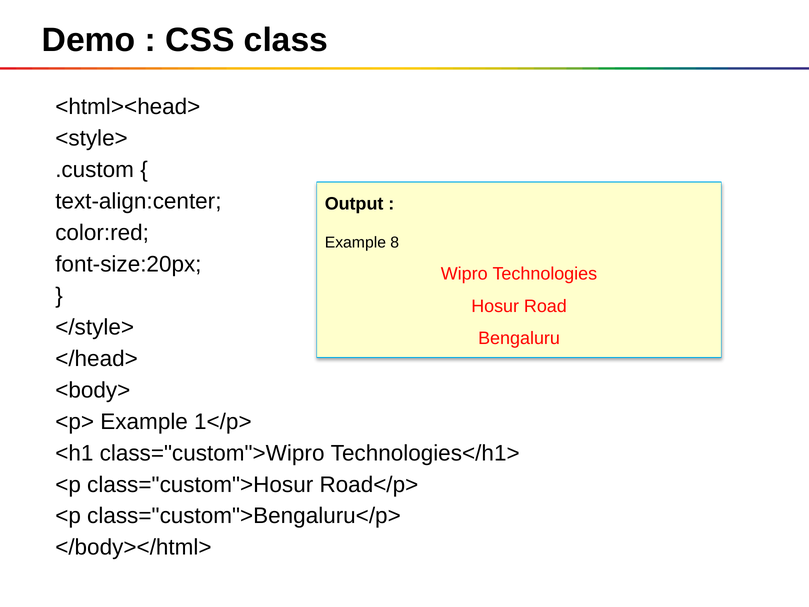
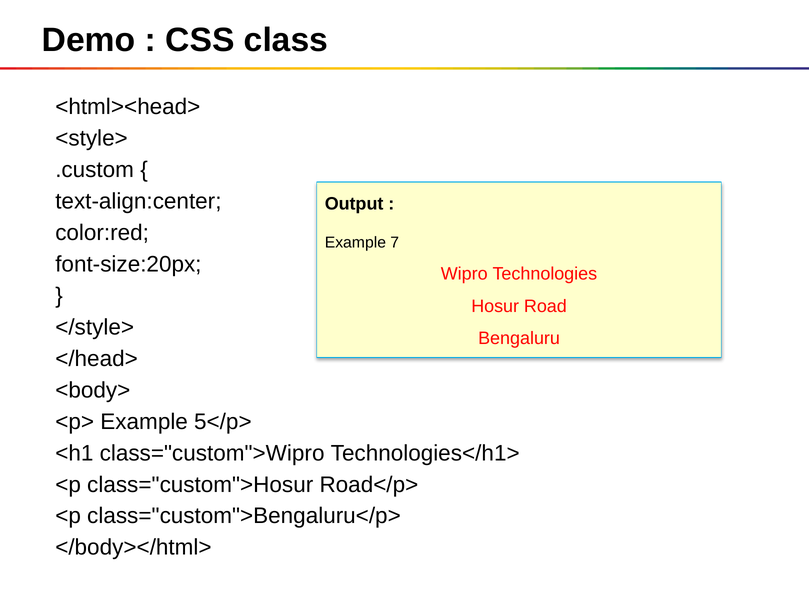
8: 8 -> 7 (395, 242)
1</p>: 1</p> -> 5</p> (223, 421)
